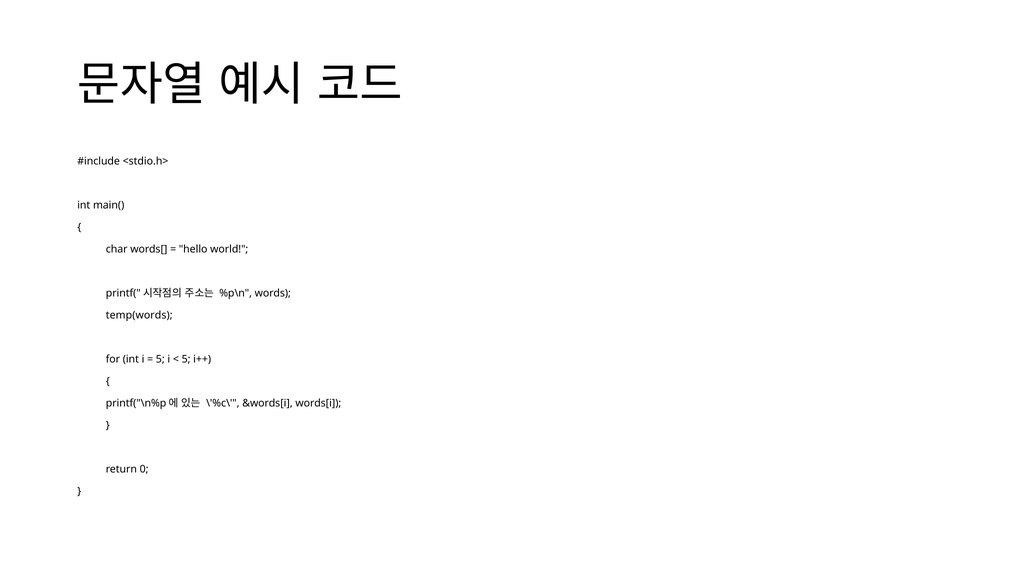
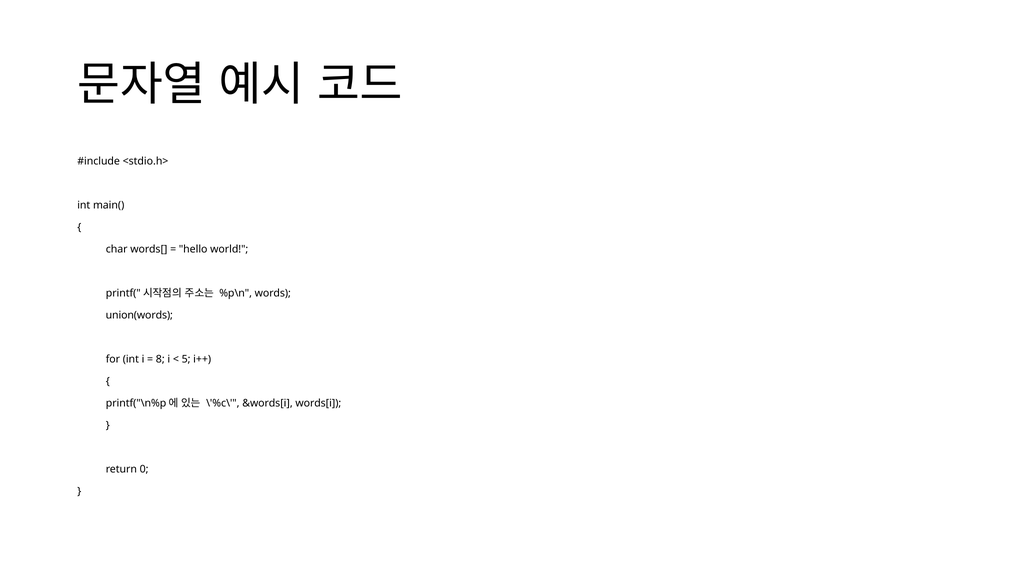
temp(words: temp(words -> union(words (139, 315)
5: 5 -> 8 (160, 359)
